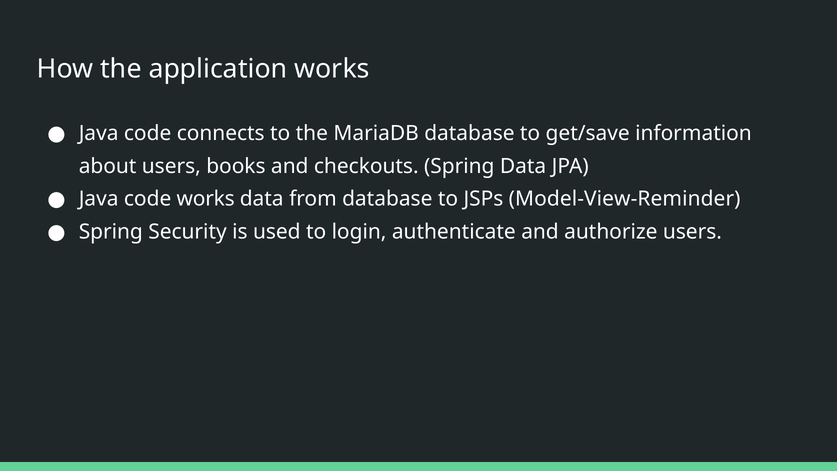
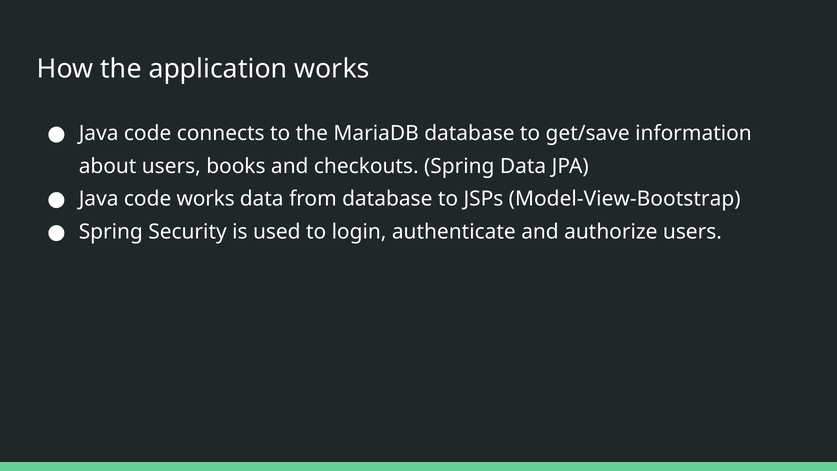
Model-View-Reminder: Model-View-Reminder -> Model-View-Bootstrap (625, 199)
